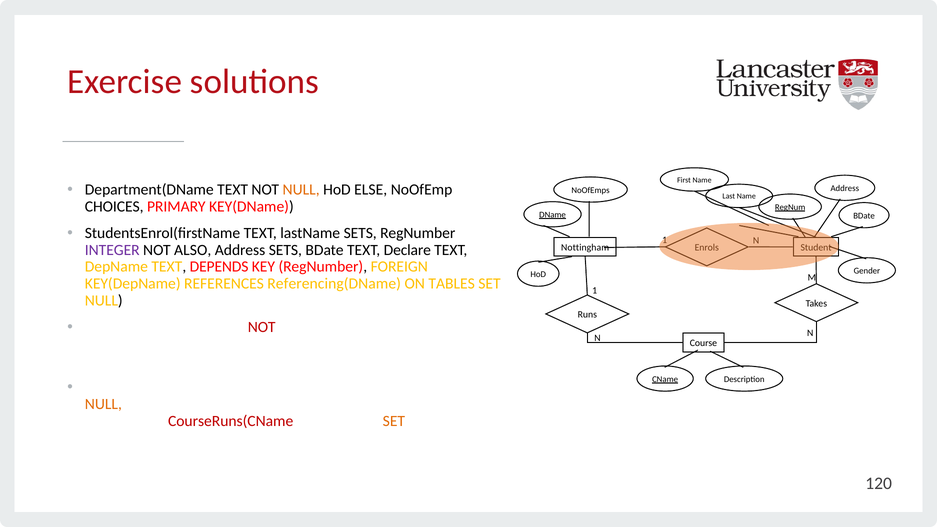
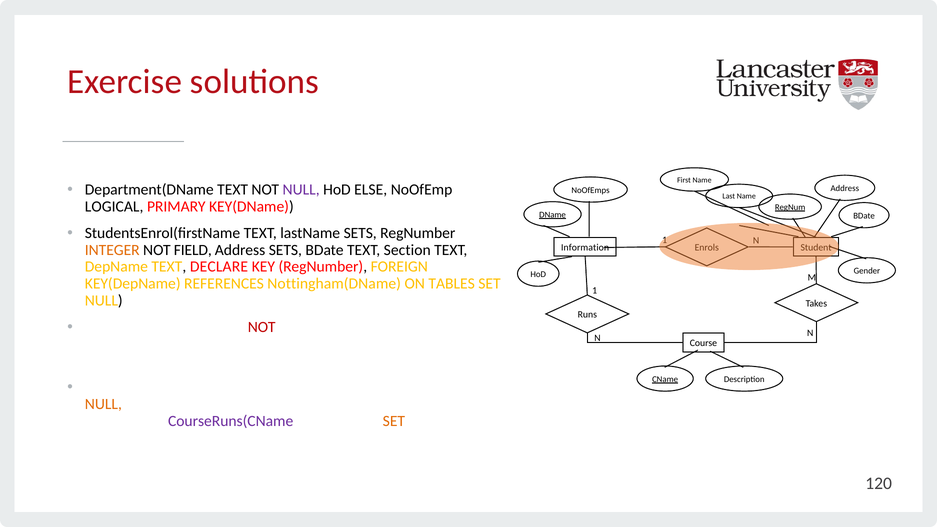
NULL colour: orange -> purple (301, 190)
CHOICES: CHOICES -> LOGICAL (114, 207)
Nottingham: Nottingham -> Information (585, 247)
INTEGER colour: purple -> orange (112, 250)
ALSO: ALSO -> FIELD (193, 250)
TEXT Declare: Declare -> Section (407, 250)
TEXT DEPENDS: DEPENDS -> DECLARE (219, 267)
Referencing(DName: Referencing(DName -> Nottingham(DName (334, 284)
CourseRuns(CName colour: red -> purple (231, 421)
